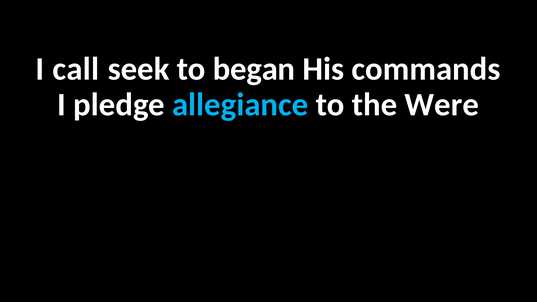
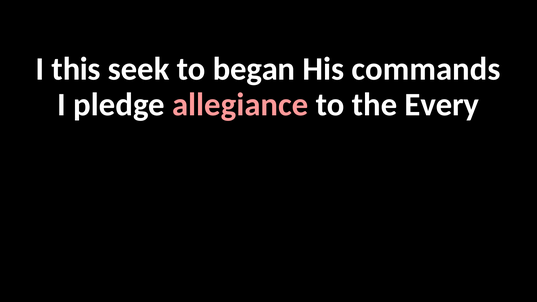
call: call -> this (76, 69)
allegiance colour: light blue -> pink (240, 105)
Were: Were -> Every (442, 105)
